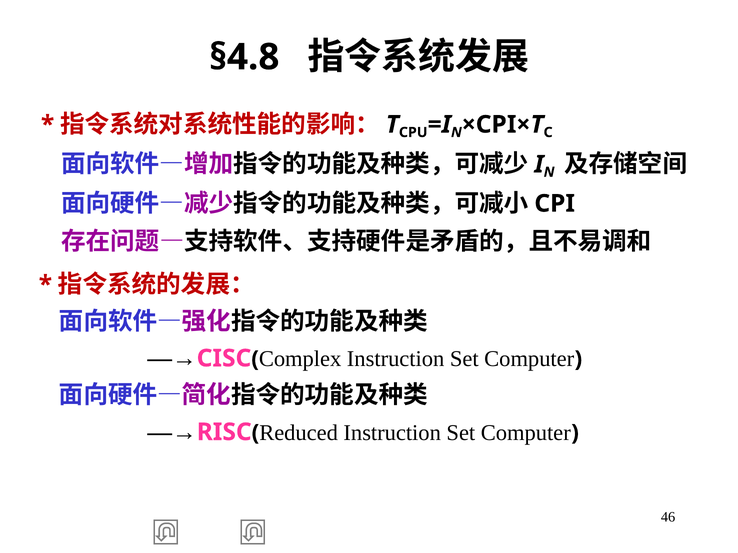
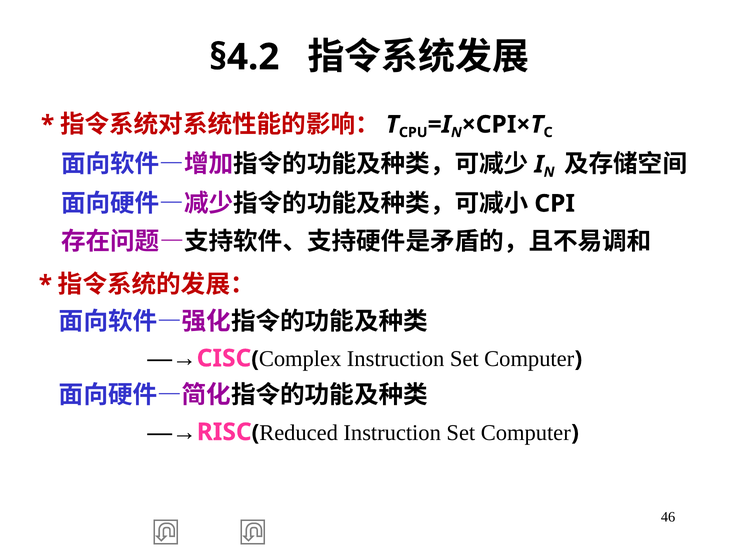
§4.8: §4.8 -> §4.2 (244, 57)
